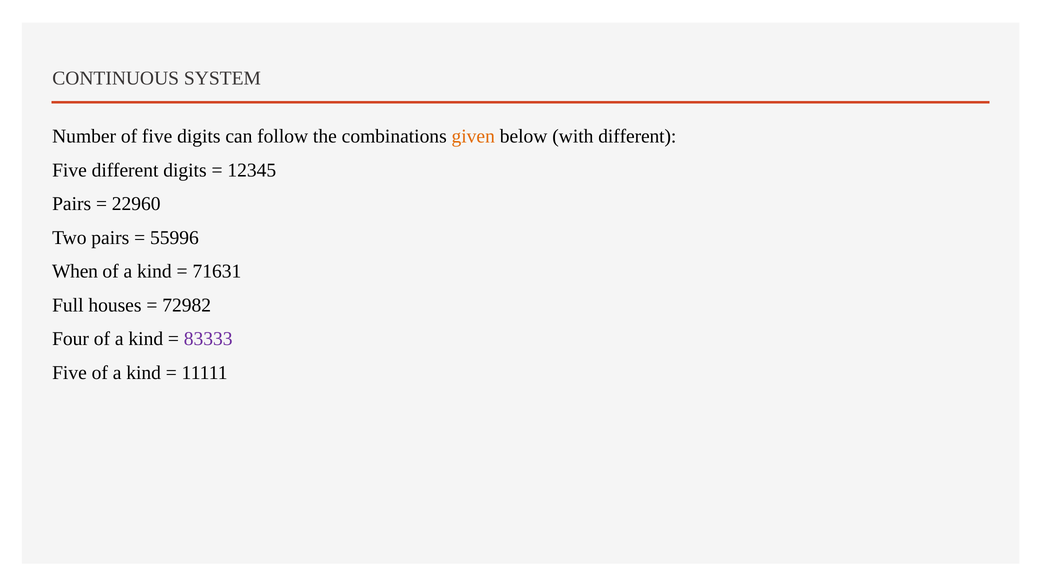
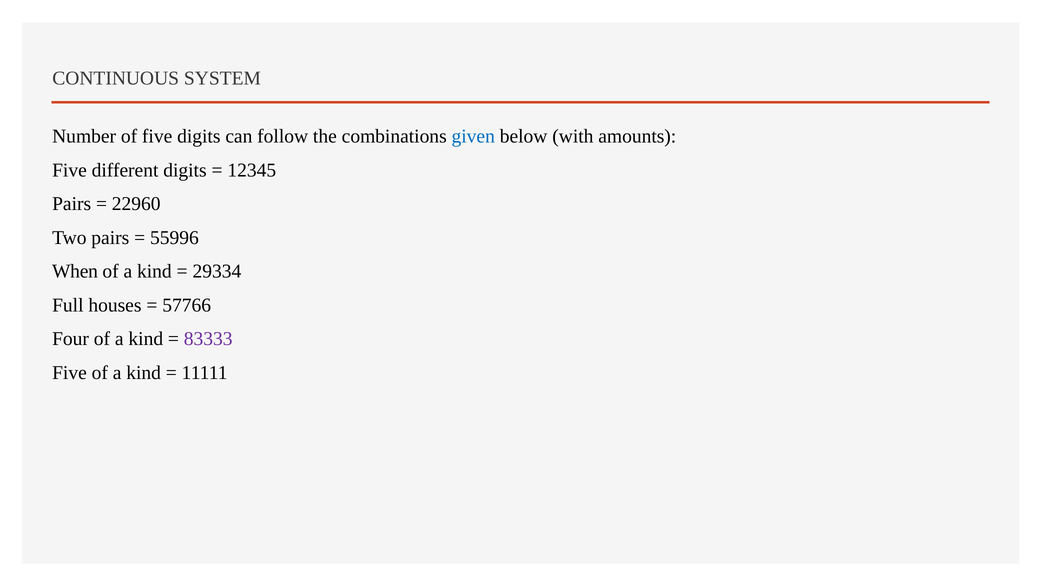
given colour: orange -> blue (473, 136)
with different: different -> amounts (637, 136)
71631: 71631 -> 29334 (217, 271)
72982: 72982 -> 57766 (187, 305)
